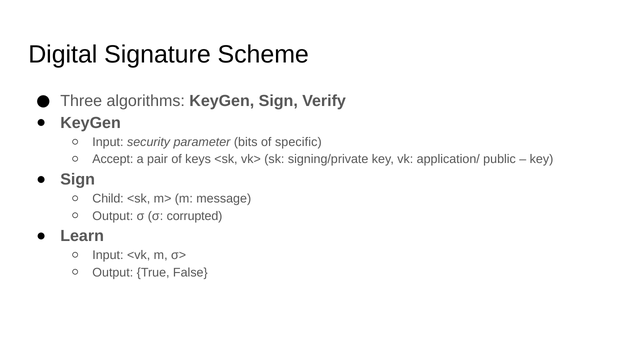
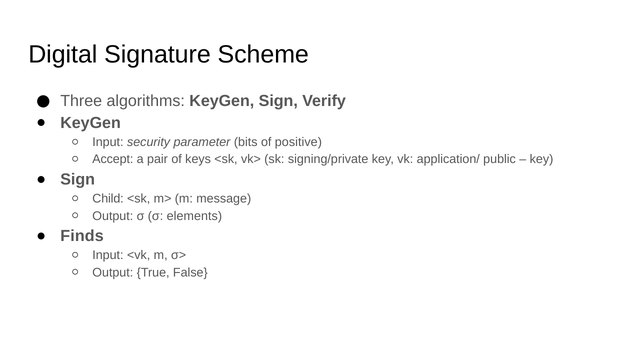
specific: specific -> positive (298, 142)
corrupted: corrupted -> elements (194, 216)
Learn: Learn -> Finds (82, 236)
